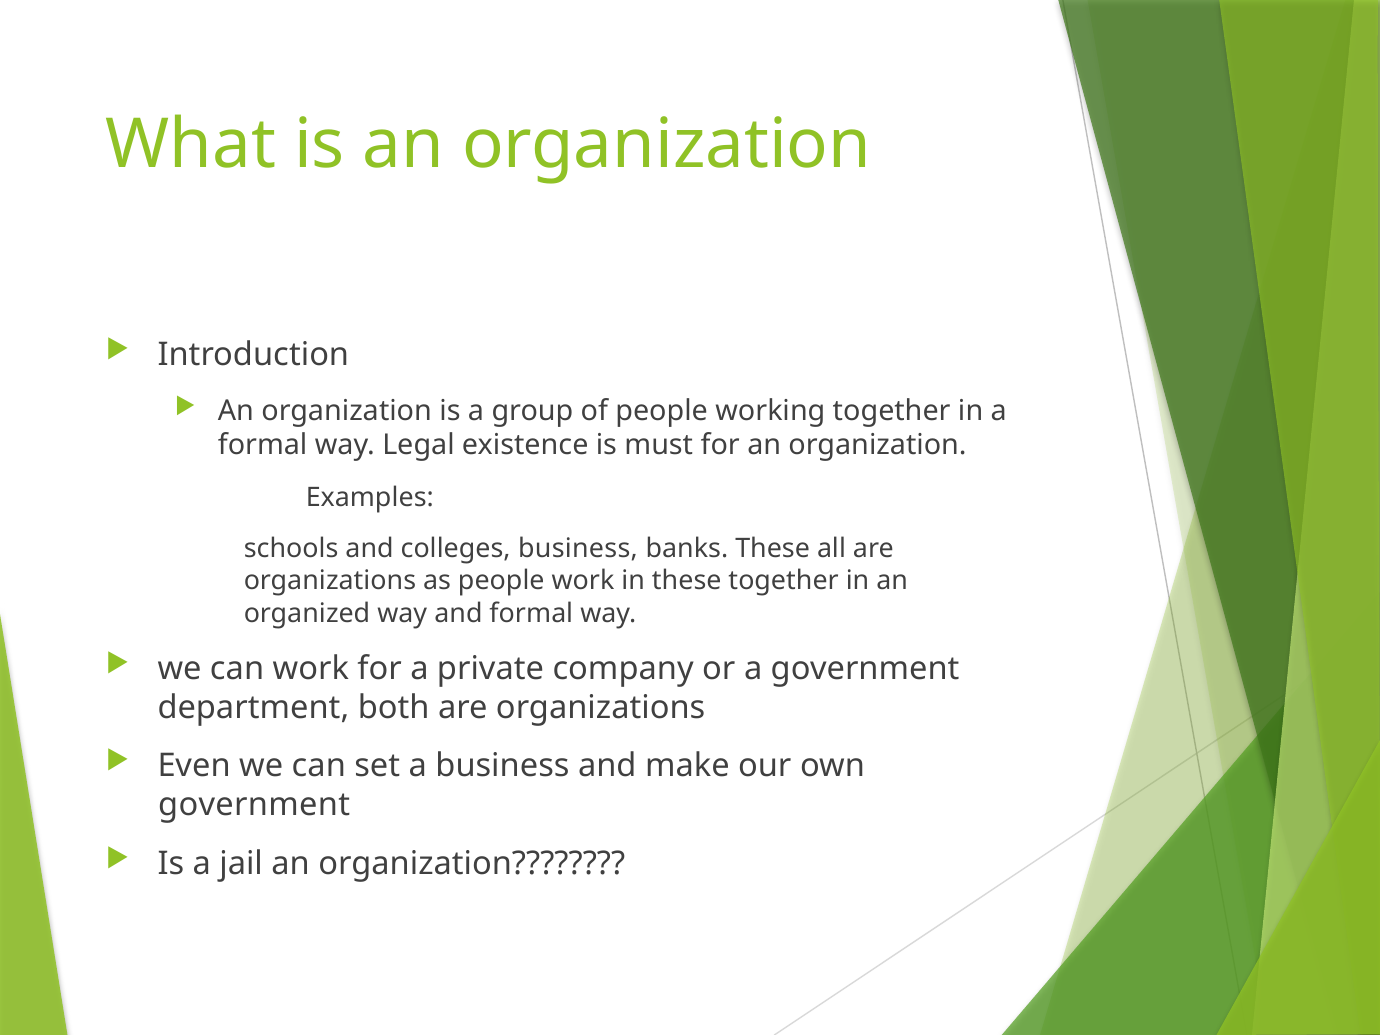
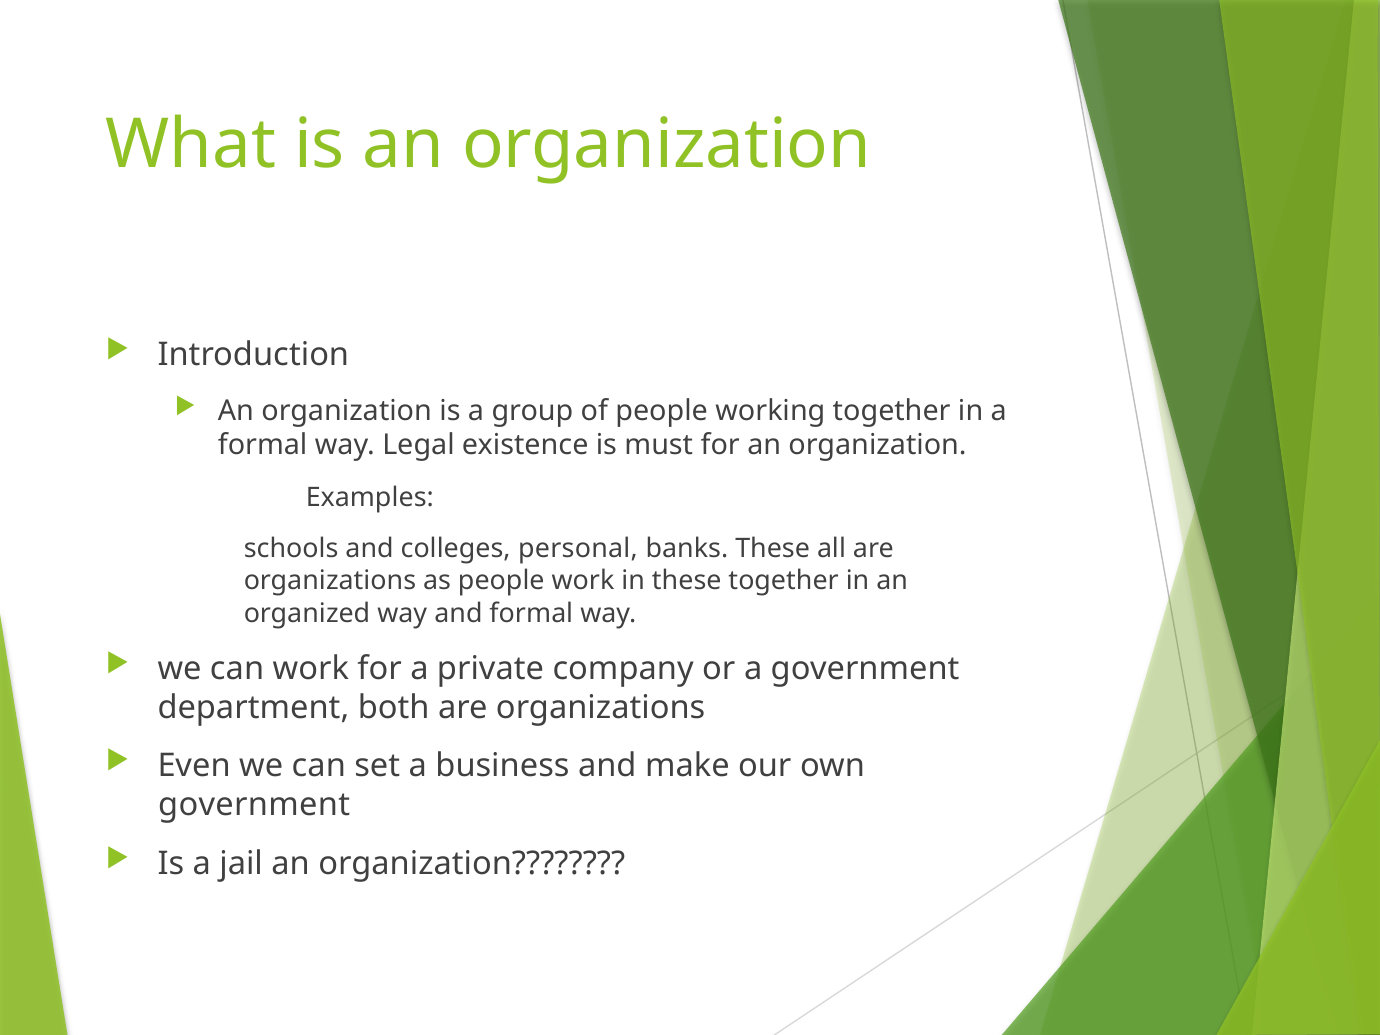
colleges business: business -> personal (578, 549)
